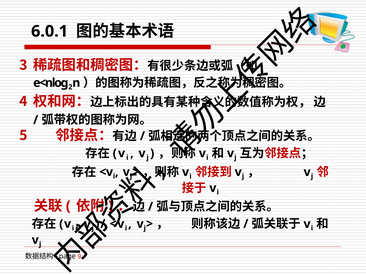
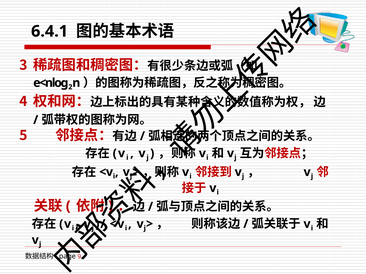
6.0.1: 6.0.1 -> 6.4.1 (50, 31)
